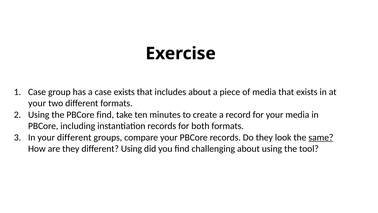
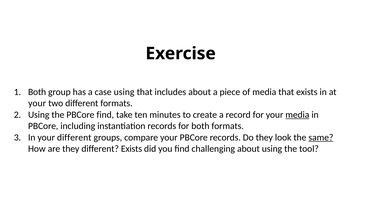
Case: Case -> Both (37, 92)
case exists: exists -> using (124, 92)
media underline: none -> present (297, 114)
different Using: Using -> Exists (131, 148)
